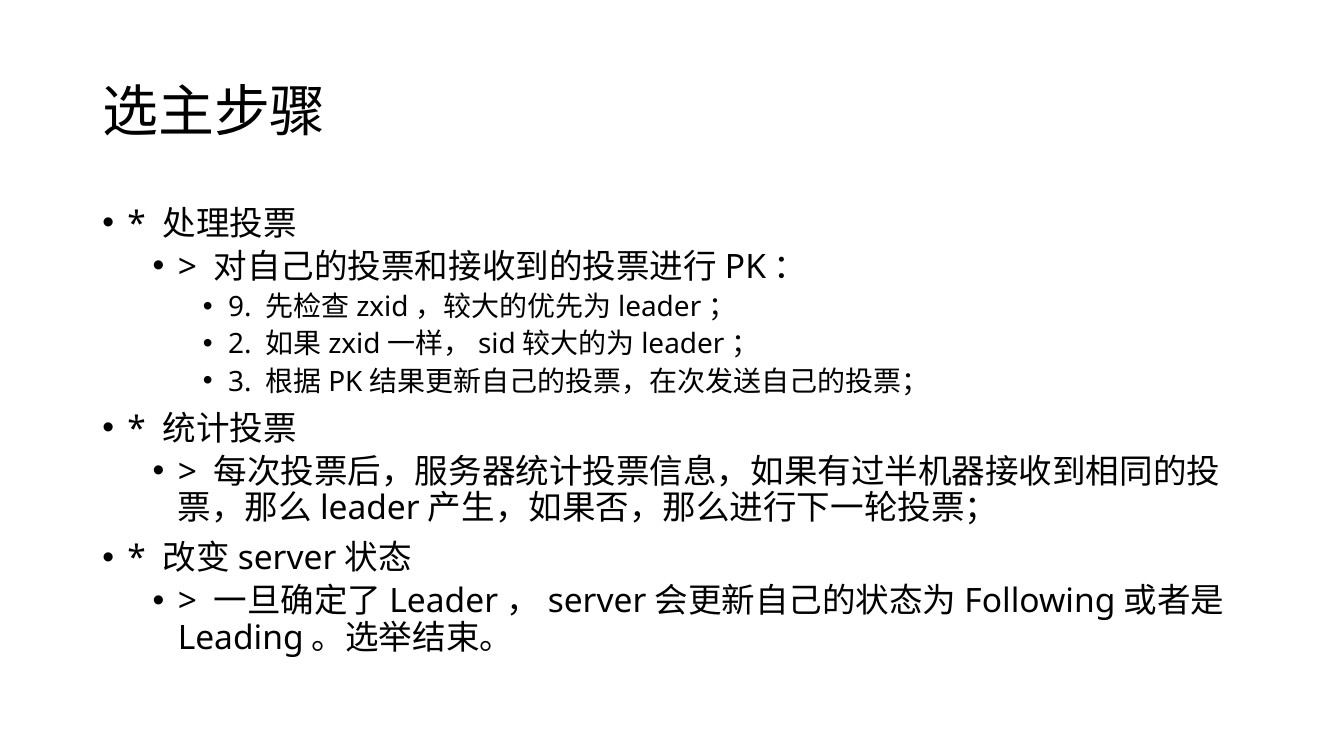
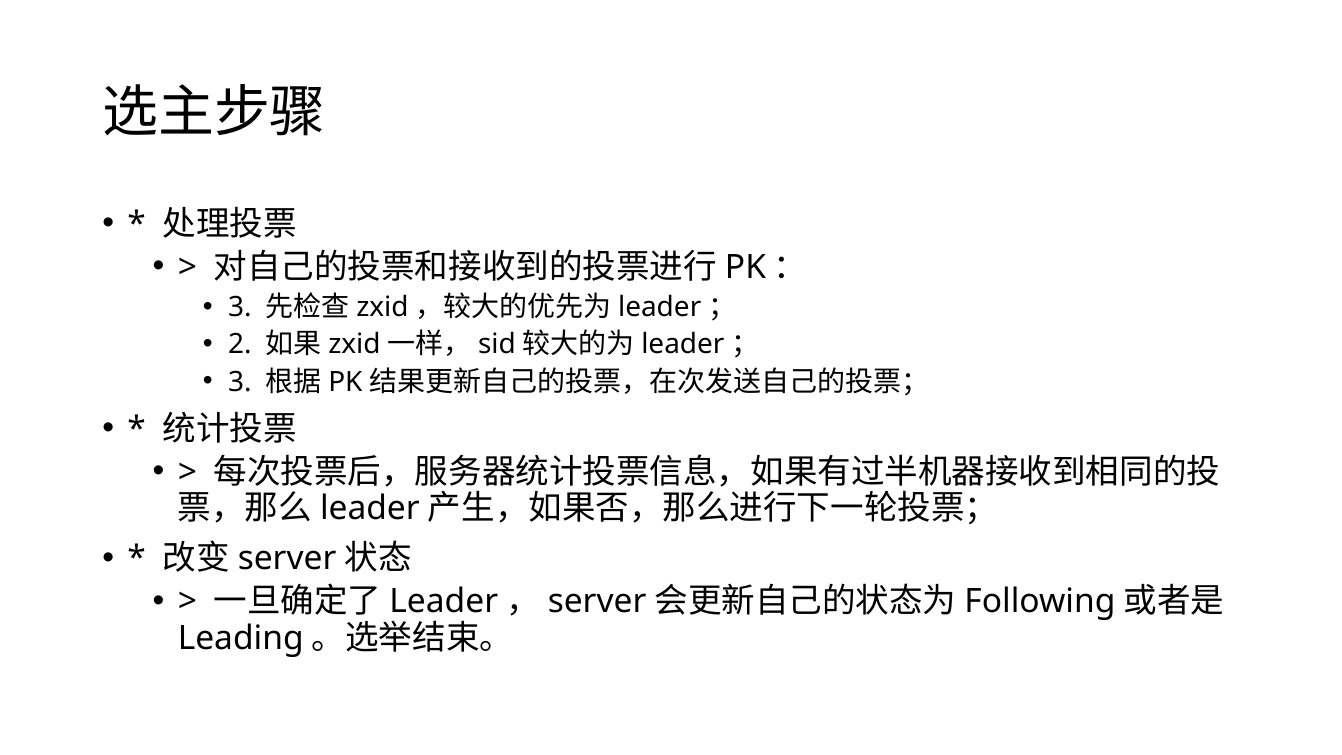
9: 9 -> 3 (240, 307)
